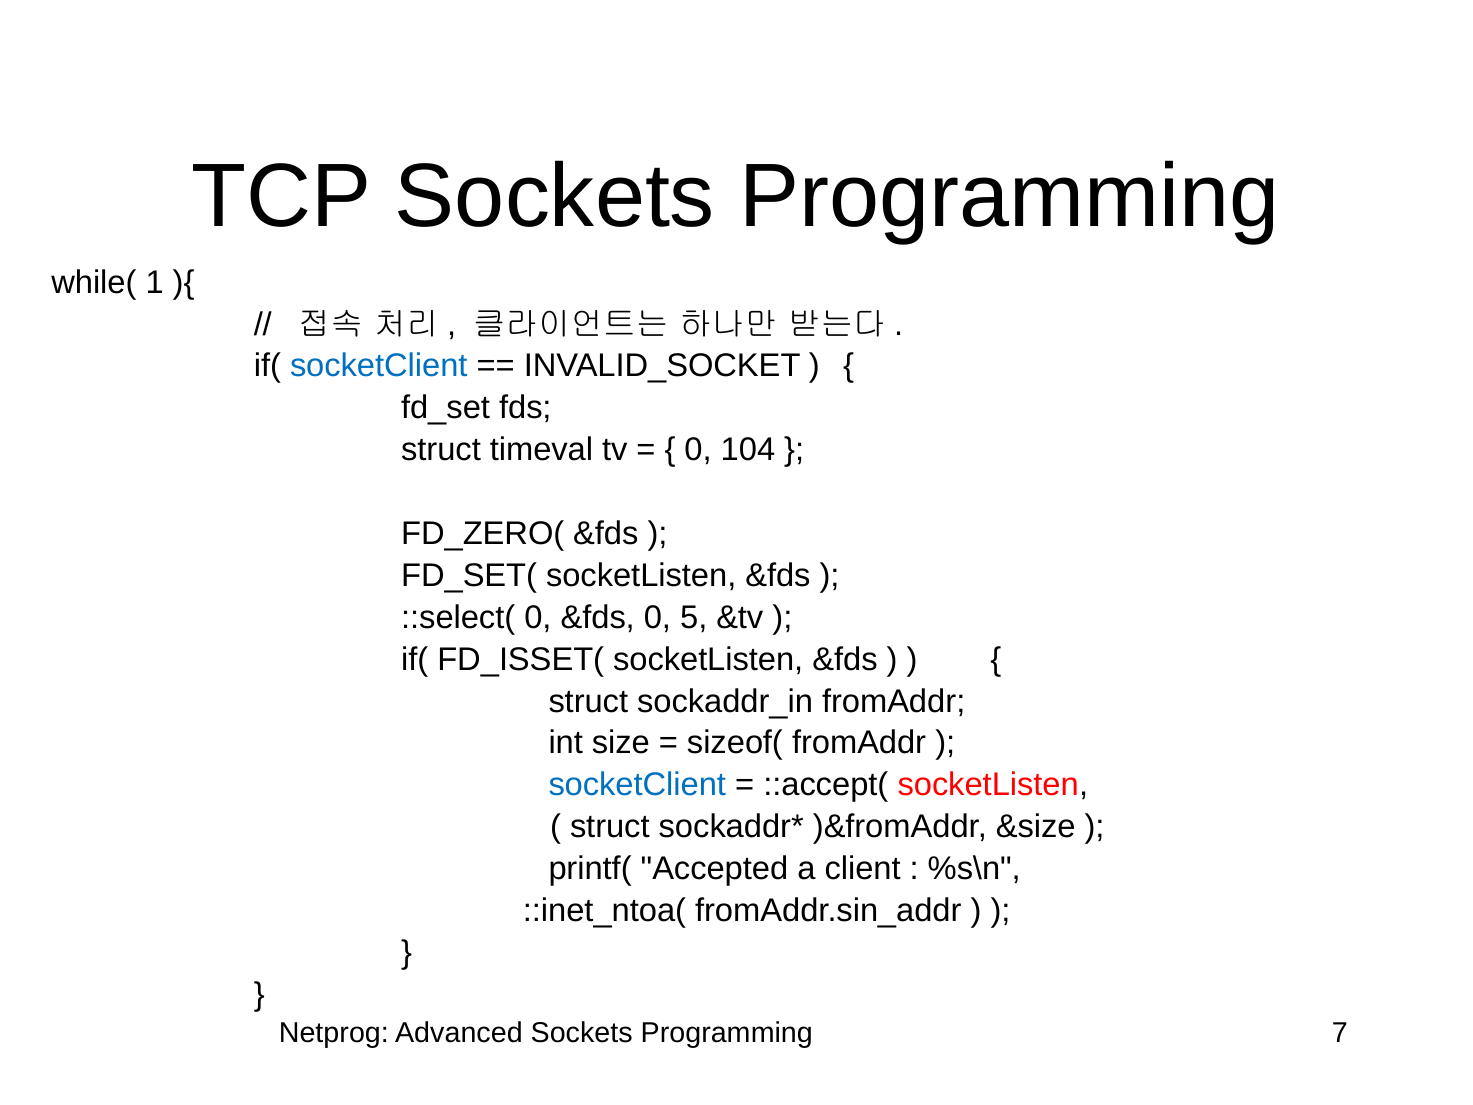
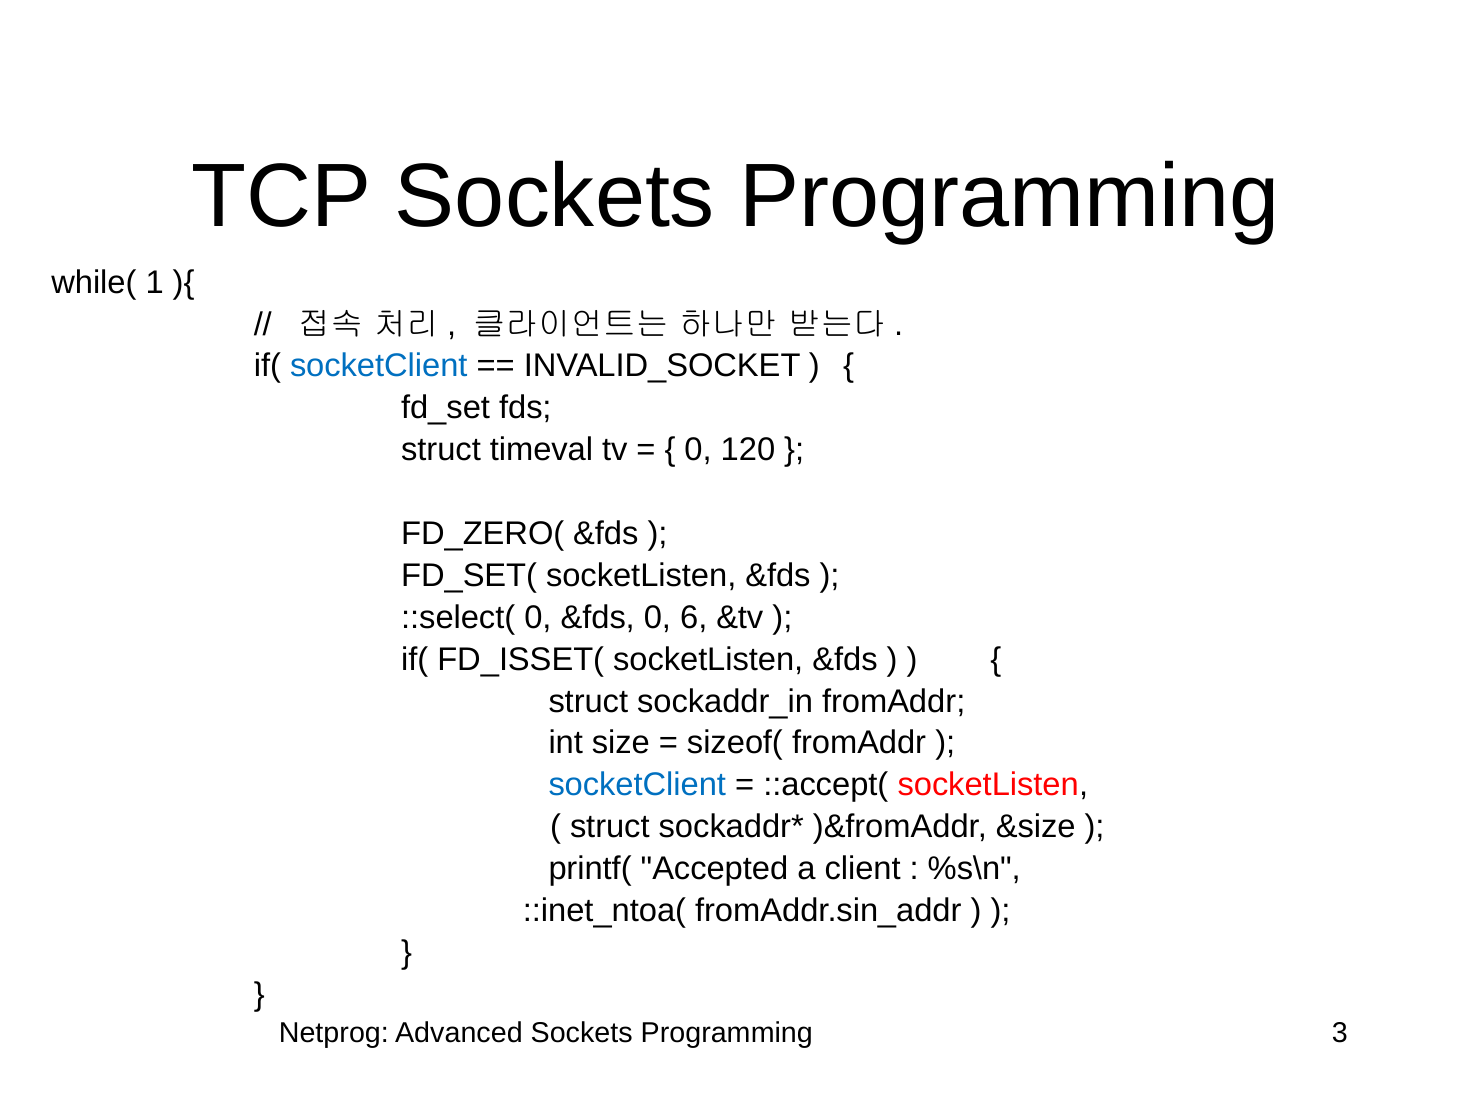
104: 104 -> 120 (748, 450)
5: 5 -> 6 (694, 617)
7: 7 -> 3 (1340, 1033)
